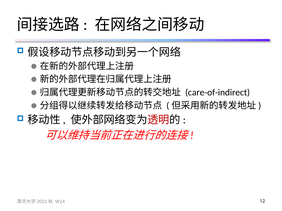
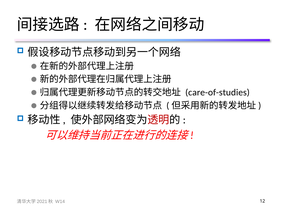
care-of-indirect: care-of-indirect -> care-of-studies (217, 93)
